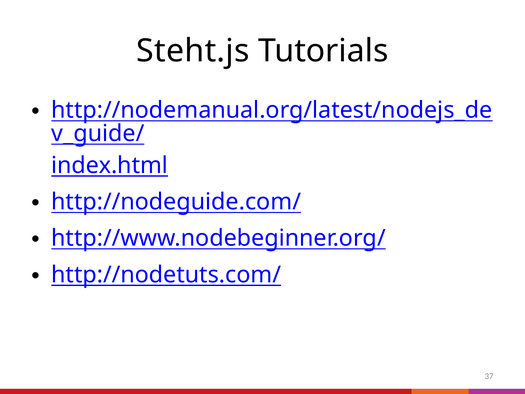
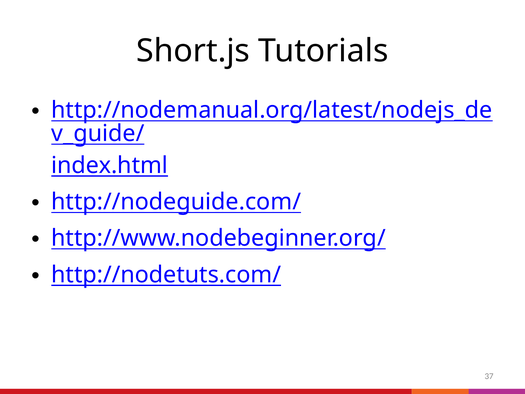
Steht.js: Steht.js -> Short.js (193, 51)
